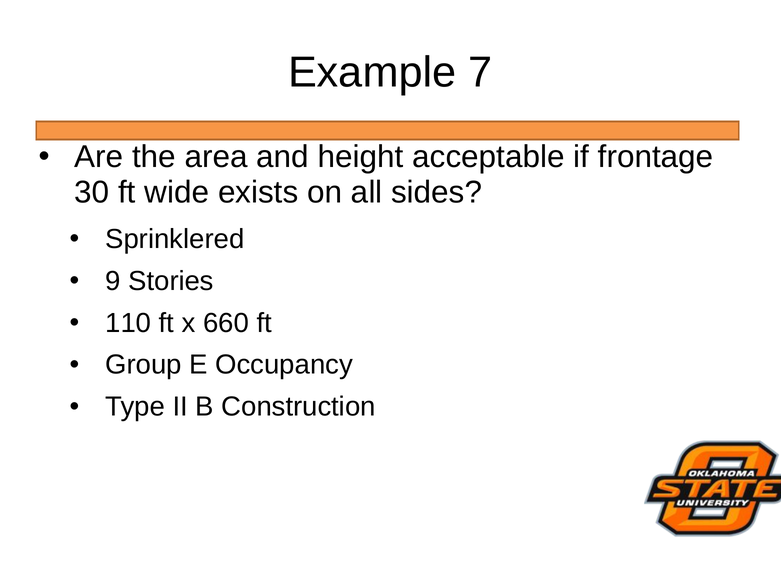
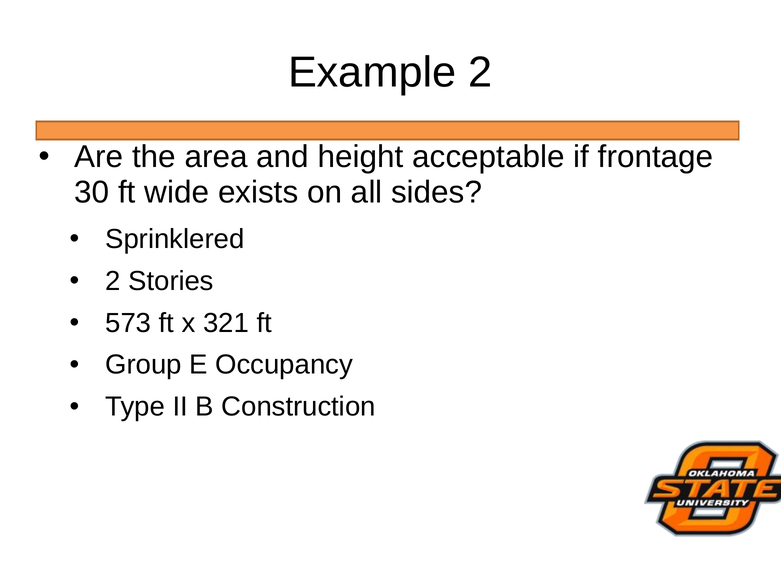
Example 7: 7 -> 2 (480, 72)
9: 9 -> 2 (113, 281)
110: 110 -> 573 (128, 323)
660: 660 -> 321 (226, 323)
